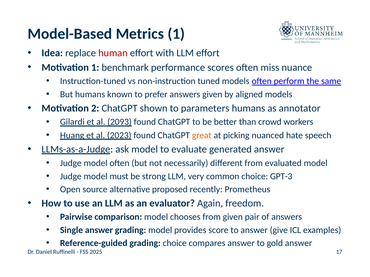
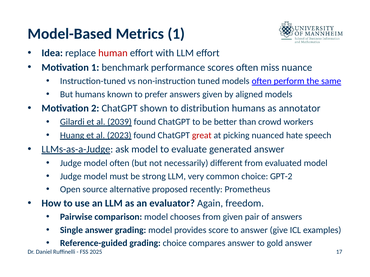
parameters: parameters -> distribution (205, 108)
2093: 2093 -> 2039 (120, 122)
great colour: orange -> red (202, 135)
GPT-3: GPT-3 -> GPT-2 (281, 177)
